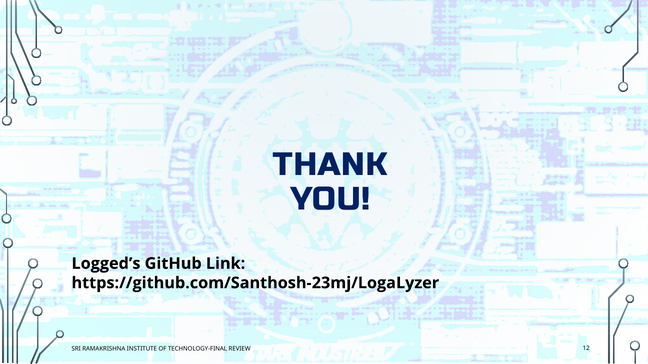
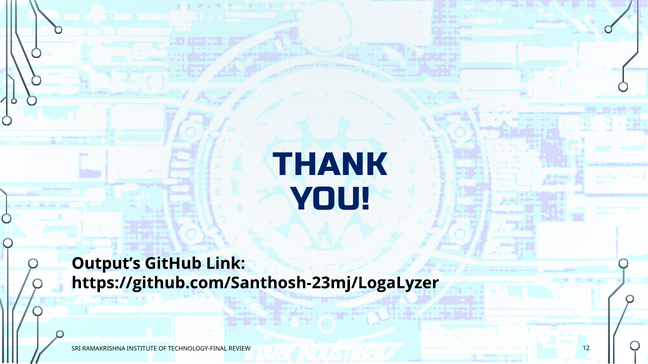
Logged’s: Logged’s -> Output’s (106, 264)
